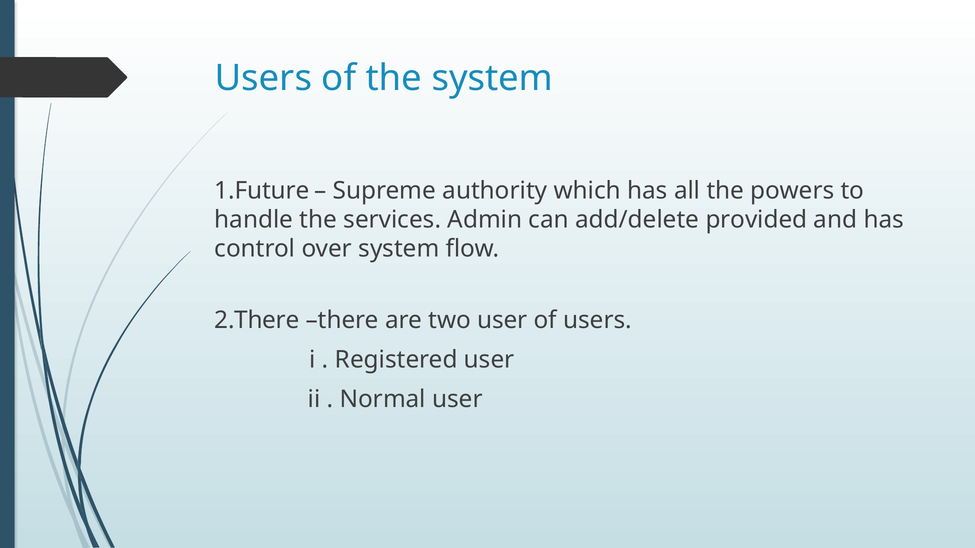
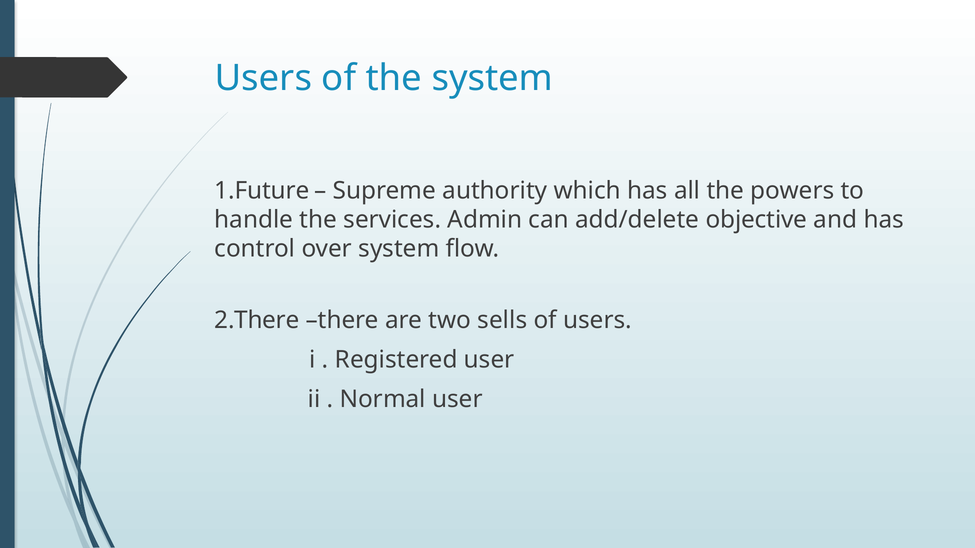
provided: provided -> objective (756, 220)
two user: user -> sells (502, 321)
